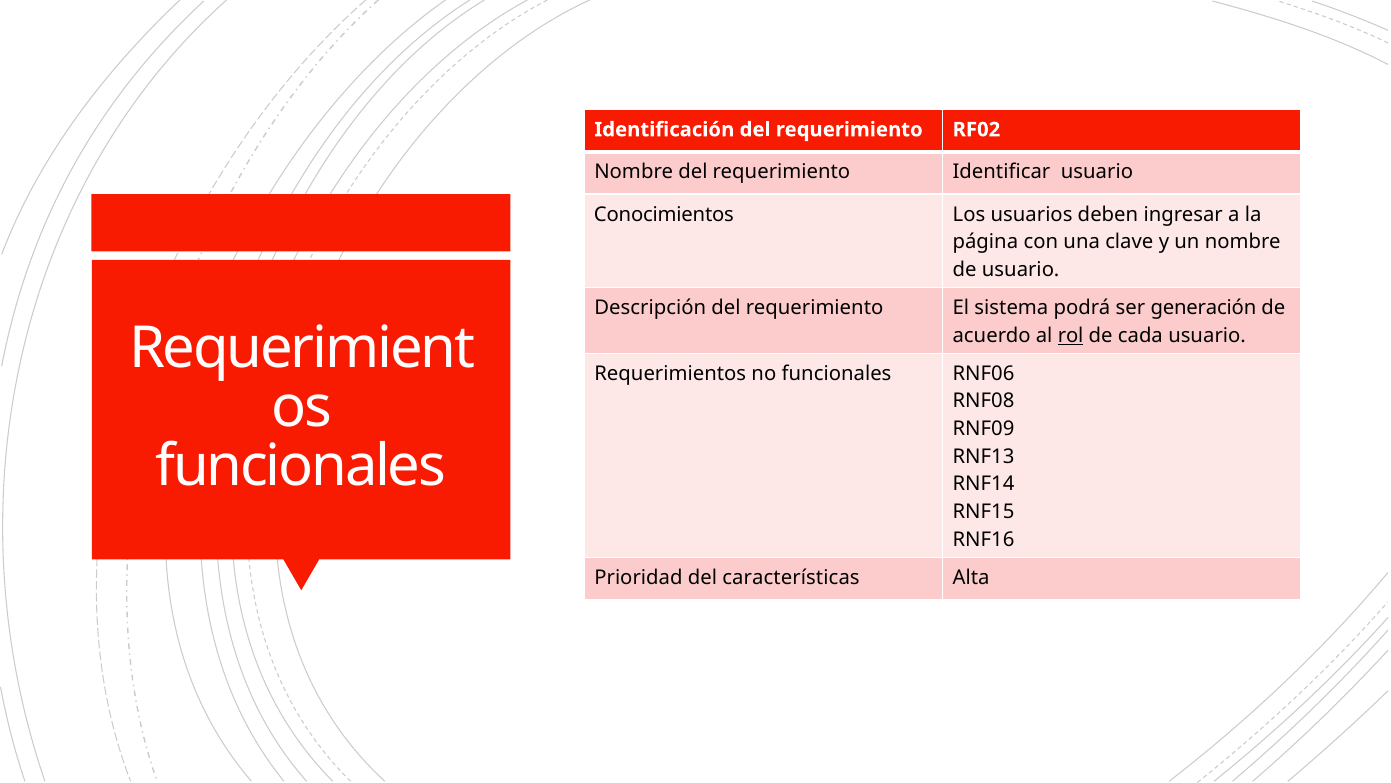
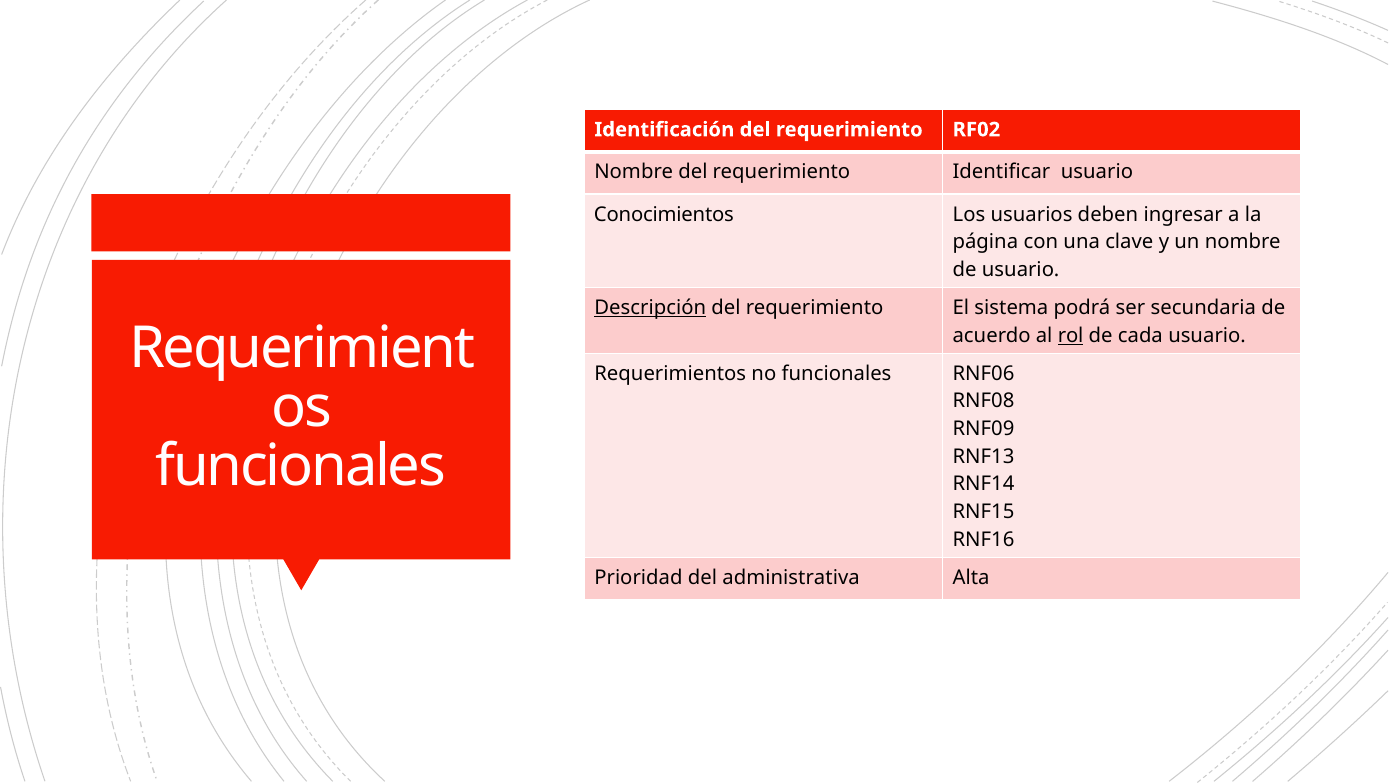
Descripción underline: none -> present (650, 308)
generación: generación -> secundaria (1203, 308)
características: características -> administrativa (791, 577)
